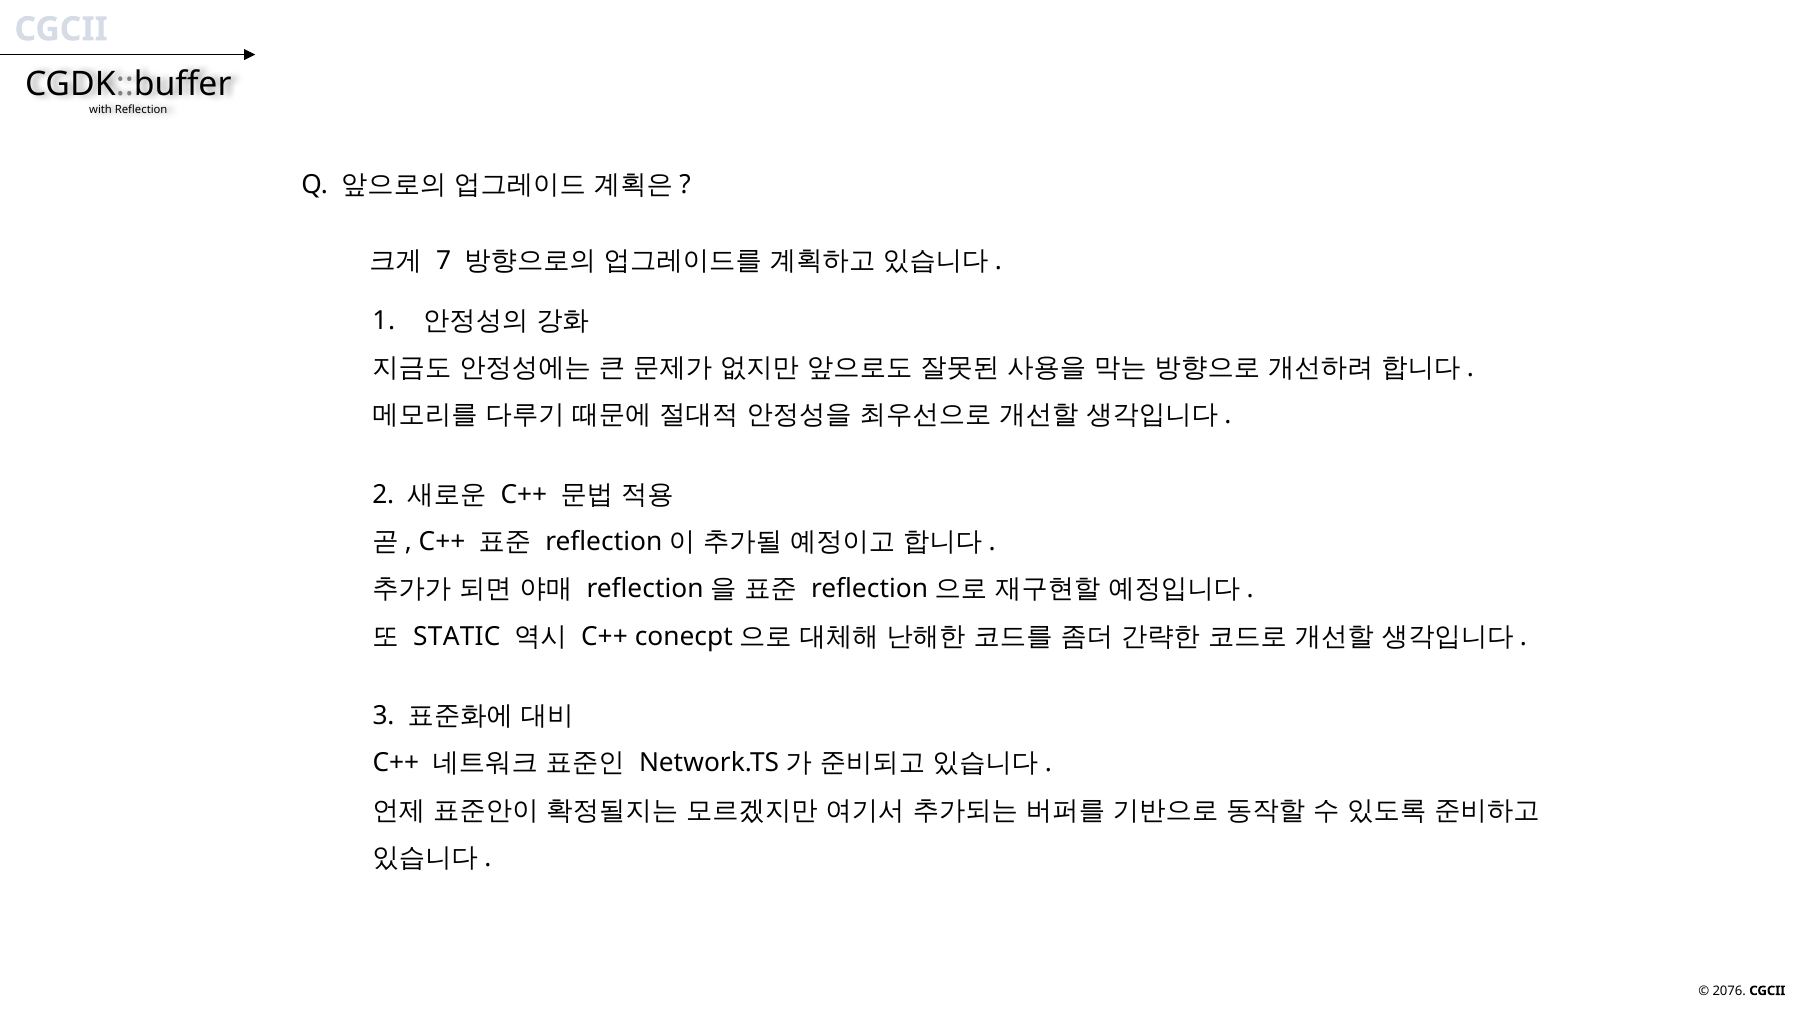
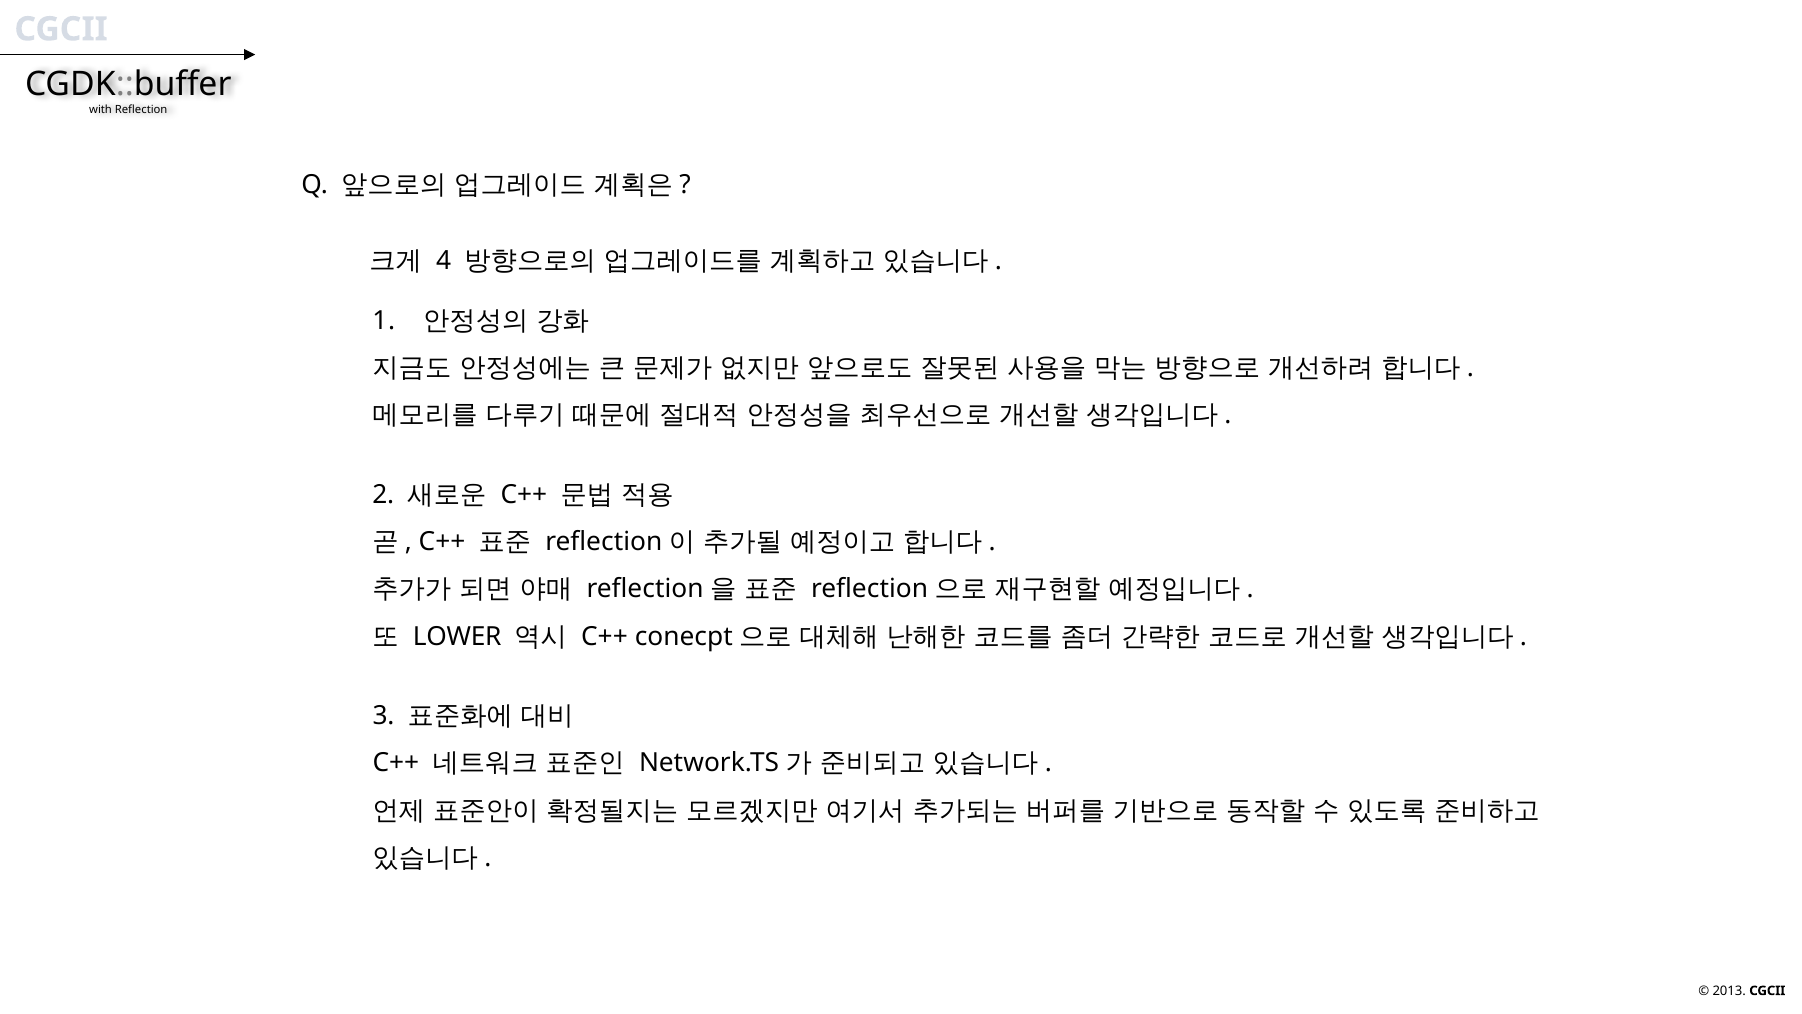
7: 7 -> 4 (444, 260)
STATIC: STATIC -> LOWER (457, 636)
2076: 2076 -> 2013 (1729, 990)
